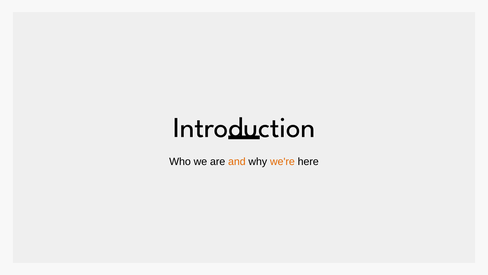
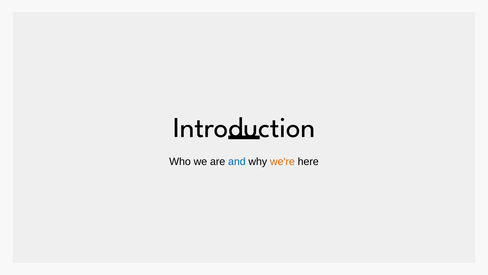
and colour: orange -> blue (237, 162)
